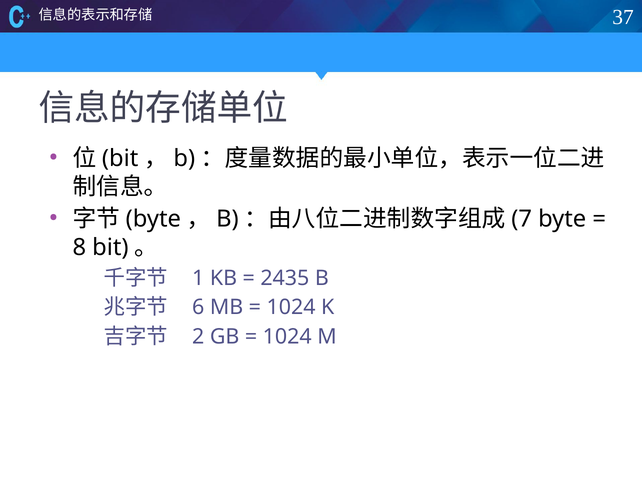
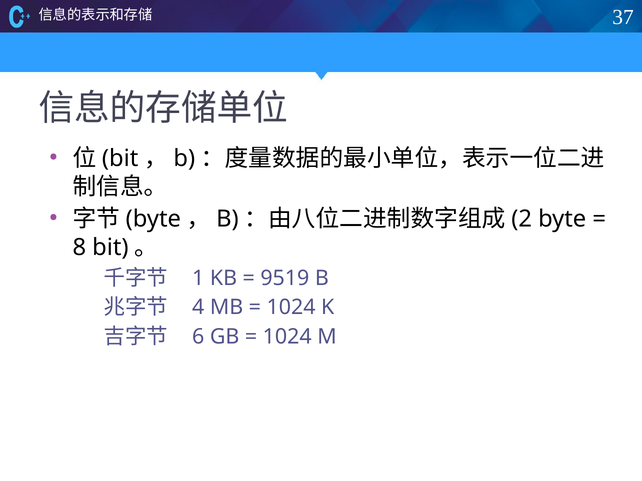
7: 7 -> 2 (522, 219)
2435: 2435 -> 9519 (285, 278)
6: 6 -> 4 (198, 308)
2: 2 -> 6 (198, 337)
